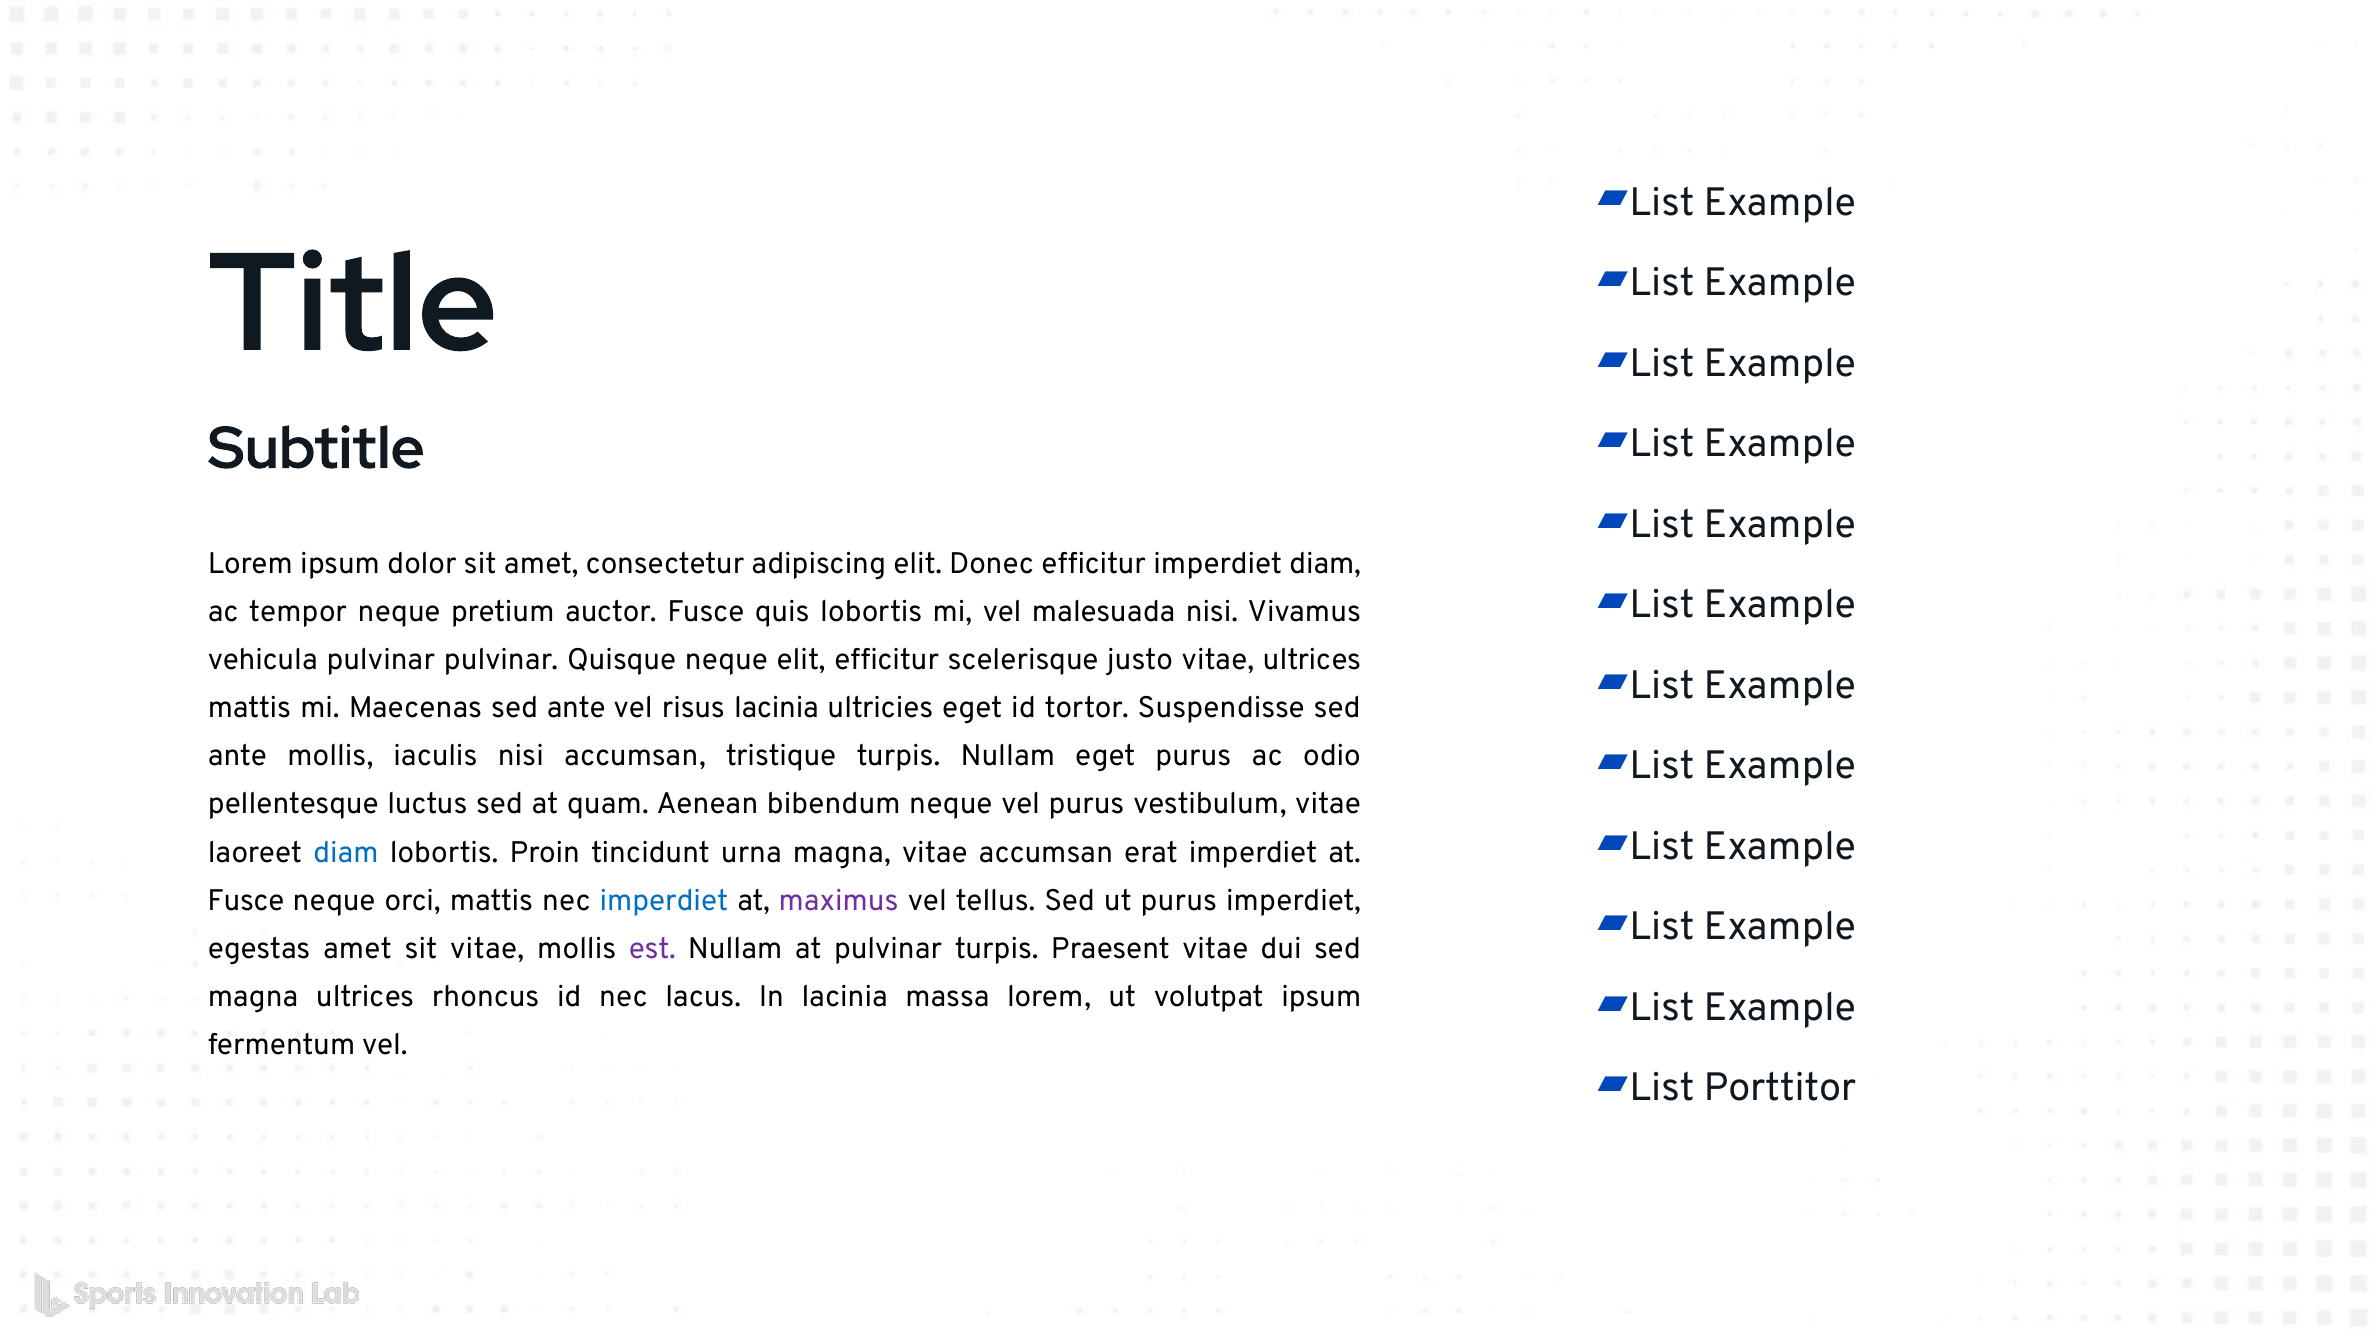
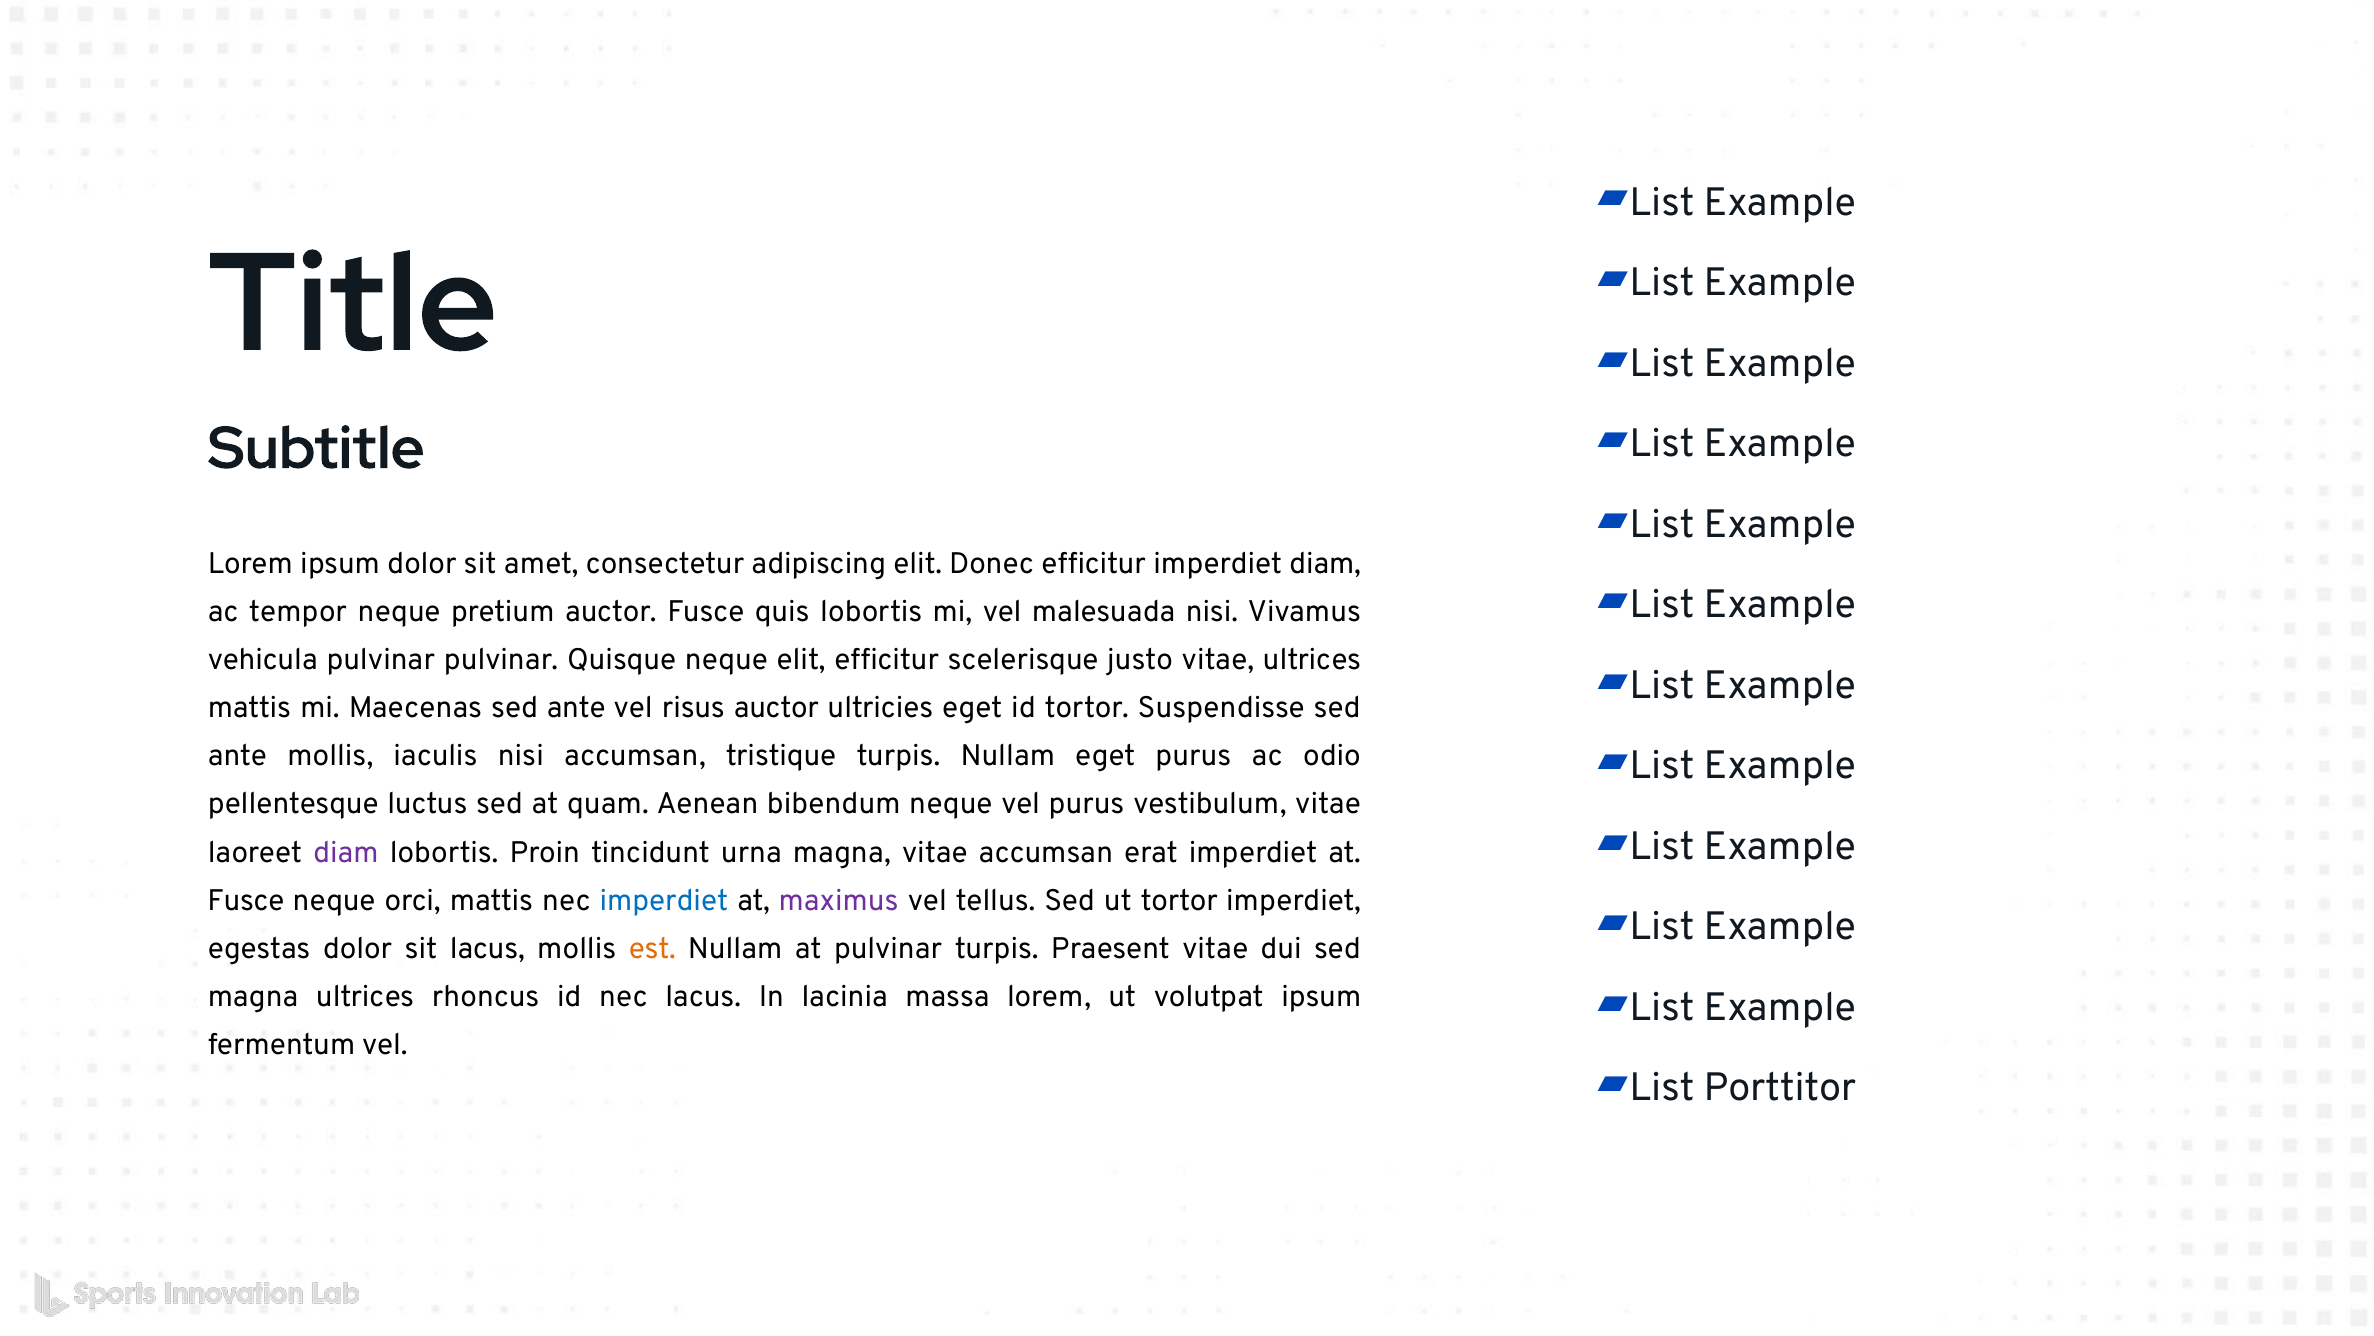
risus lacinia: lacinia -> auctor (777, 708)
diam colour: blue -> purple (346, 852)
ut purus: purus -> tortor (1179, 900)
egestas amet: amet -> dolor (358, 948)
sit vitae: vitae -> lacus (487, 948)
est colour: purple -> orange (652, 948)
